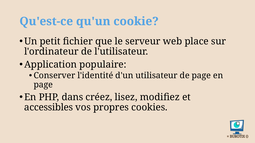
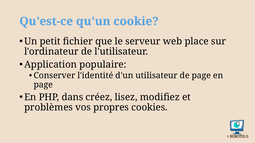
accessibles: accessibles -> problèmes (49, 108)
